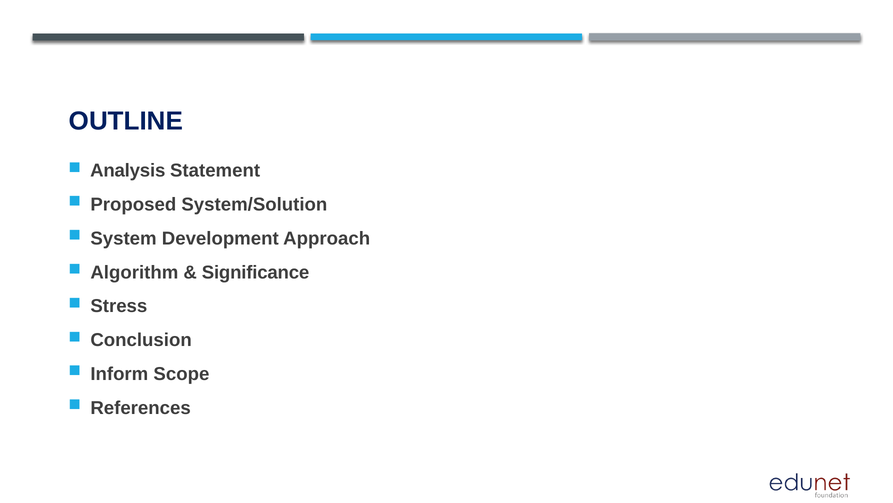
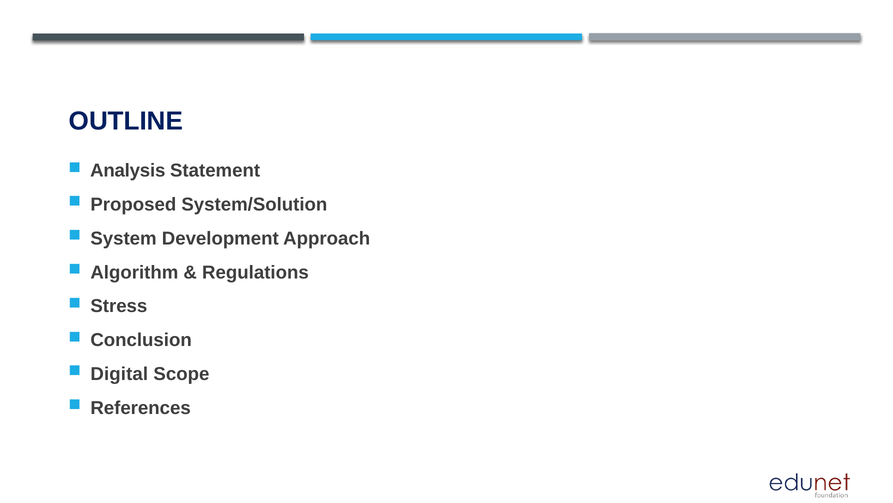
Significance: Significance -> Regulations (255, 272)
Inform: Inform -> Digital (119, 374)
